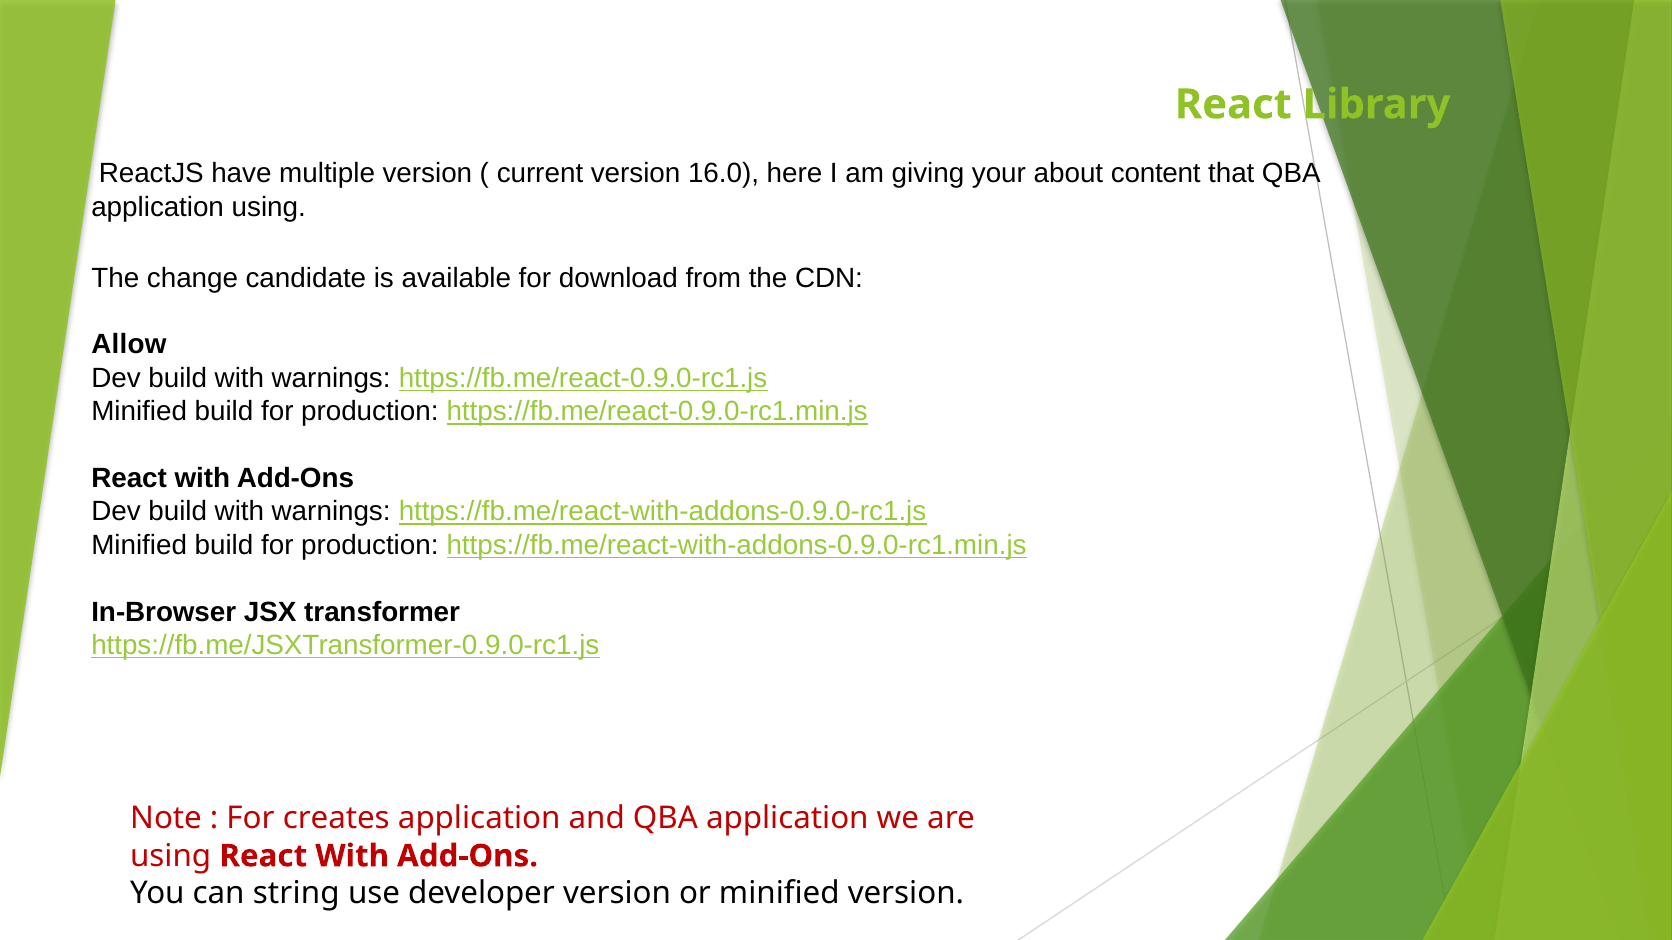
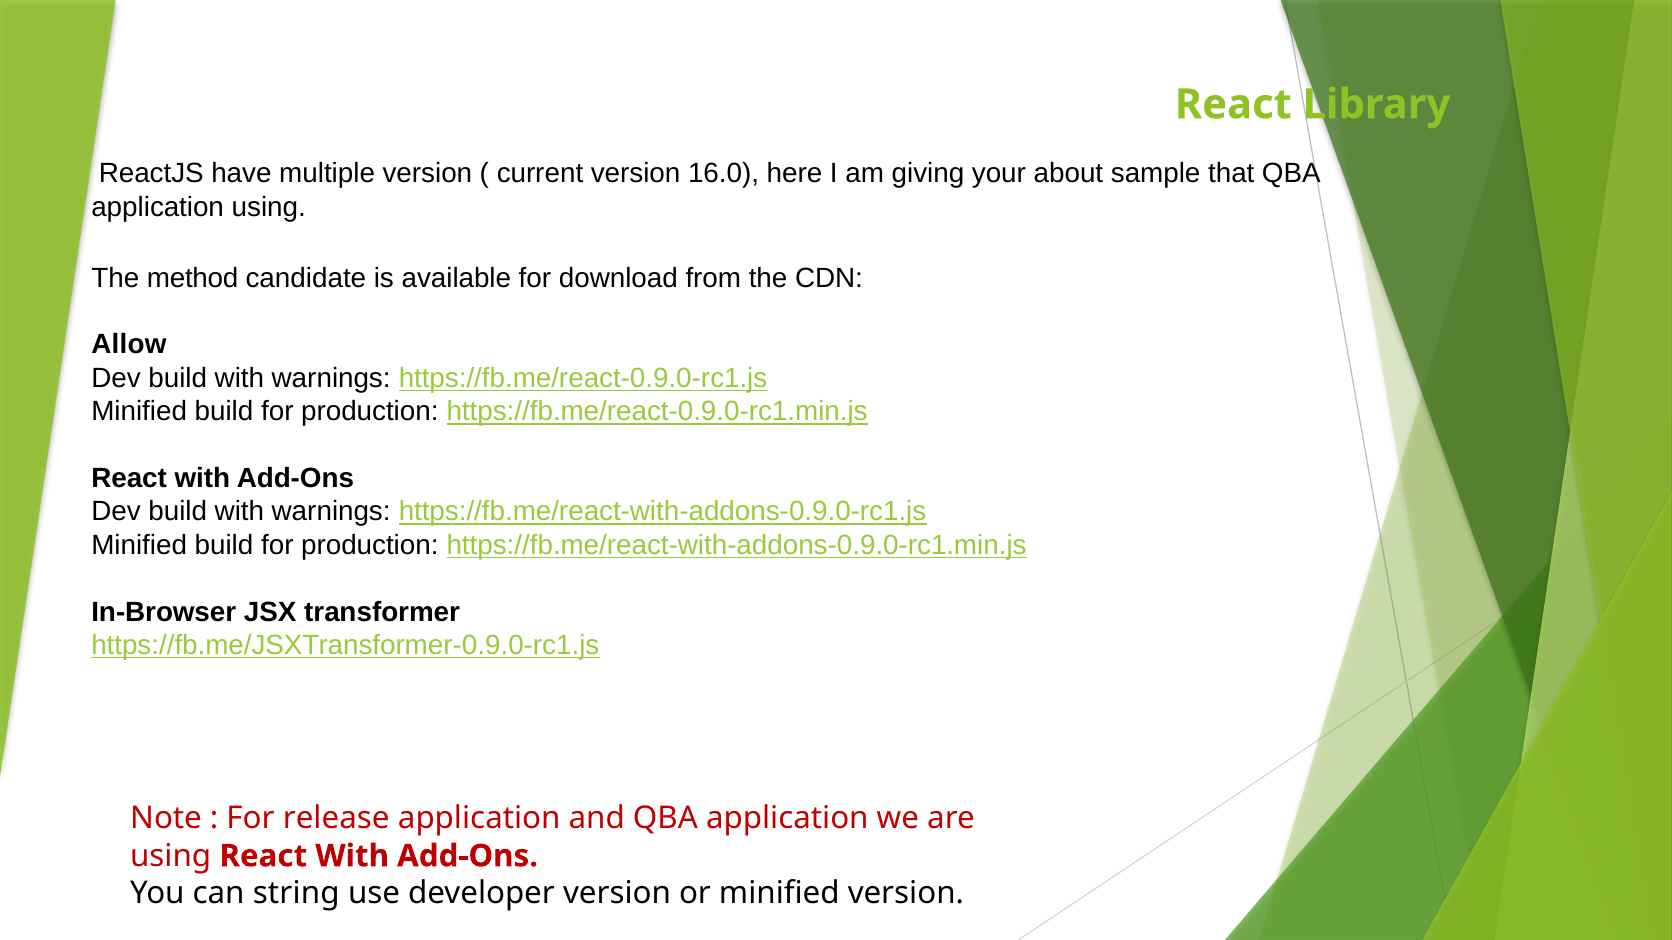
content: content -> sample (1156, 174)
change: change -> method (193, 278)
creates: creates -> release (336, 819)
